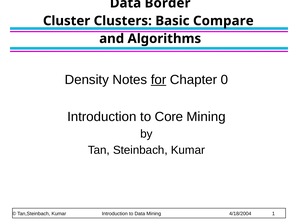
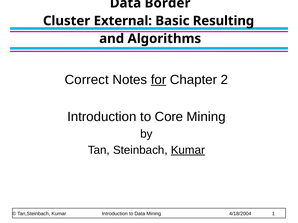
Clusters: Clusters -> External (123, 21)
Compare: Compare -> Resulting (223, 21)
Density: Density -> Correct (87, 80)
0: 0 -> 2 (224, 80)
Kumar underline: none -> present (188, 150)
